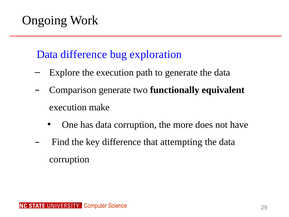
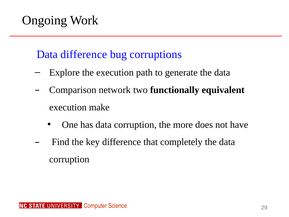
exploration: exploration -> corruptions (156, 54)
Comparison generate: generate -> network (115, 90)
attempting: attempting -> completely (181, 142)
